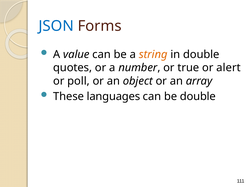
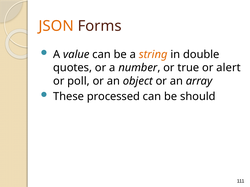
JSON colour: blue -> orange (56, 26)
languages: languages -> processed (113, 97)
be double: double -> should (198, 97)
